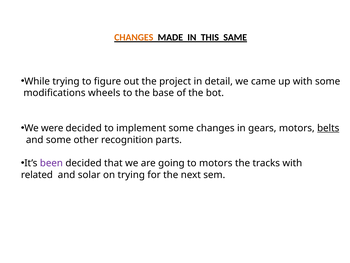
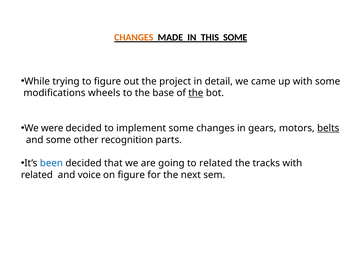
THIS SAME: SAME -> SOME (235, 37)
the underline: none -> present (196, 93)
been colour: purple -> blue (51, 163)
to motors: motors -> related (216, 163)
solar: solar -> voice (89, 175)
on trying: trying -> figure (131, 175)
